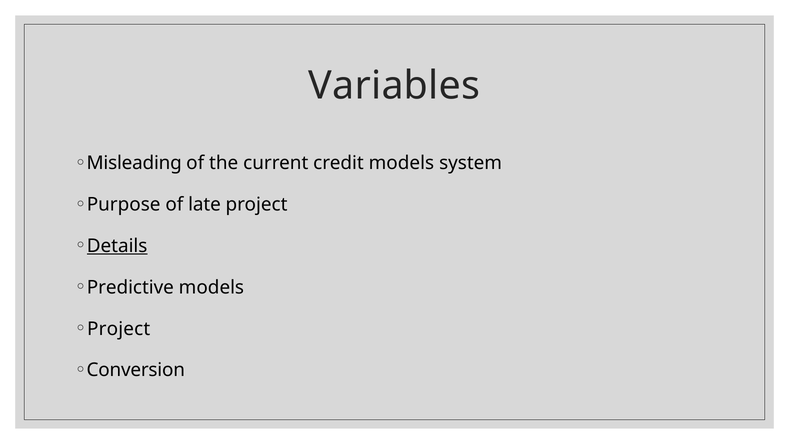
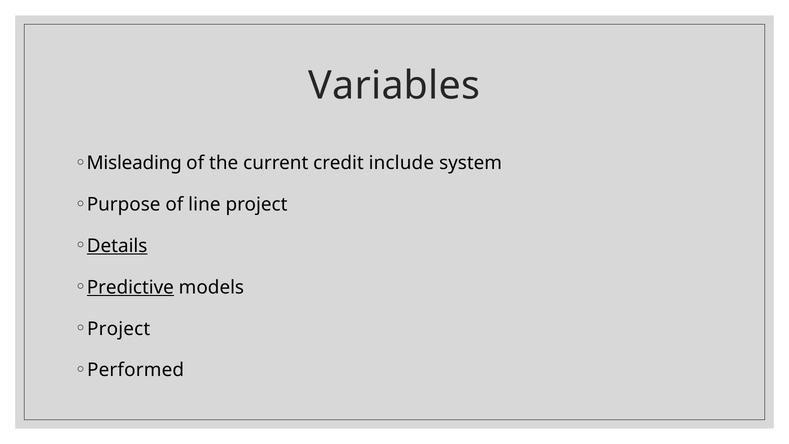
credit models: models -> include (401, 163)
late: late -> line (204, 204)
Predictive underline: none -> present (130, 287)
Conversion: Conversion -> Performed (136, 370)
